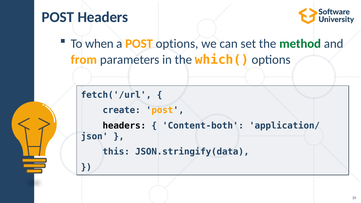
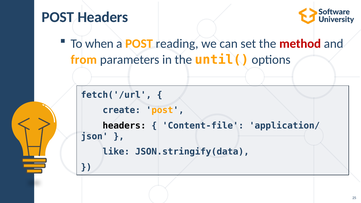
POST options: options -> reading (177, 44)
method colour: green -> red (300, 44)
which(: which( -> until( (222, 60)
Content-both: Content-both -> Content-file (203, 126)
this: this -> like (116, 152)
